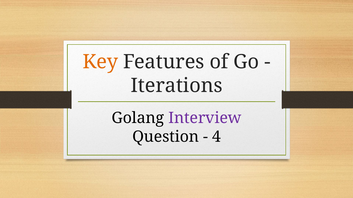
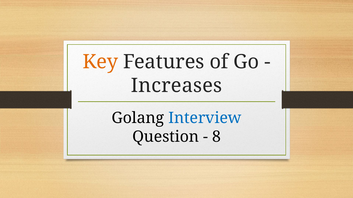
Iterations: Iterations -> Increases (176, 86)
Interview colour: purple -> blue (205, 118)
4: 4 -> 8 (216, 137)
